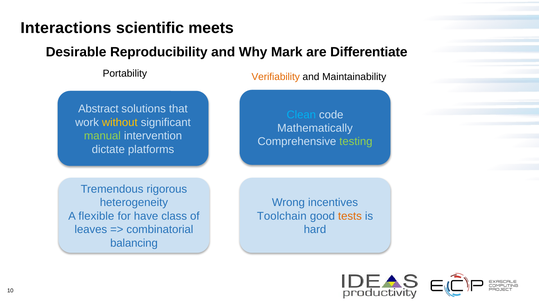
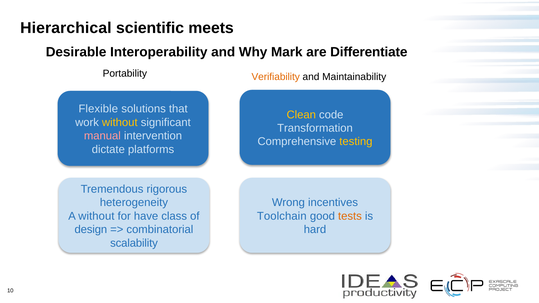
Interactions: Interactions -> Hierarchical (66, 28)
Reproducibility: Reproducibility -> Interoperability (159, 52)
Abstract: Abstract -> Flexible (98, 109)
Clean colour: light blue -> yellow (301, 115)
Mathematically: Mathematically -> Transformation (315, 128)
manual colour: light green -> pink (102, 136)
testing colour: light green -> yellow (356, 142)
A flexible: flexible -> without (96, 216)
leaves: leaves -> design (91, 230)
balancing: balancing -> scalability (134, 243)
